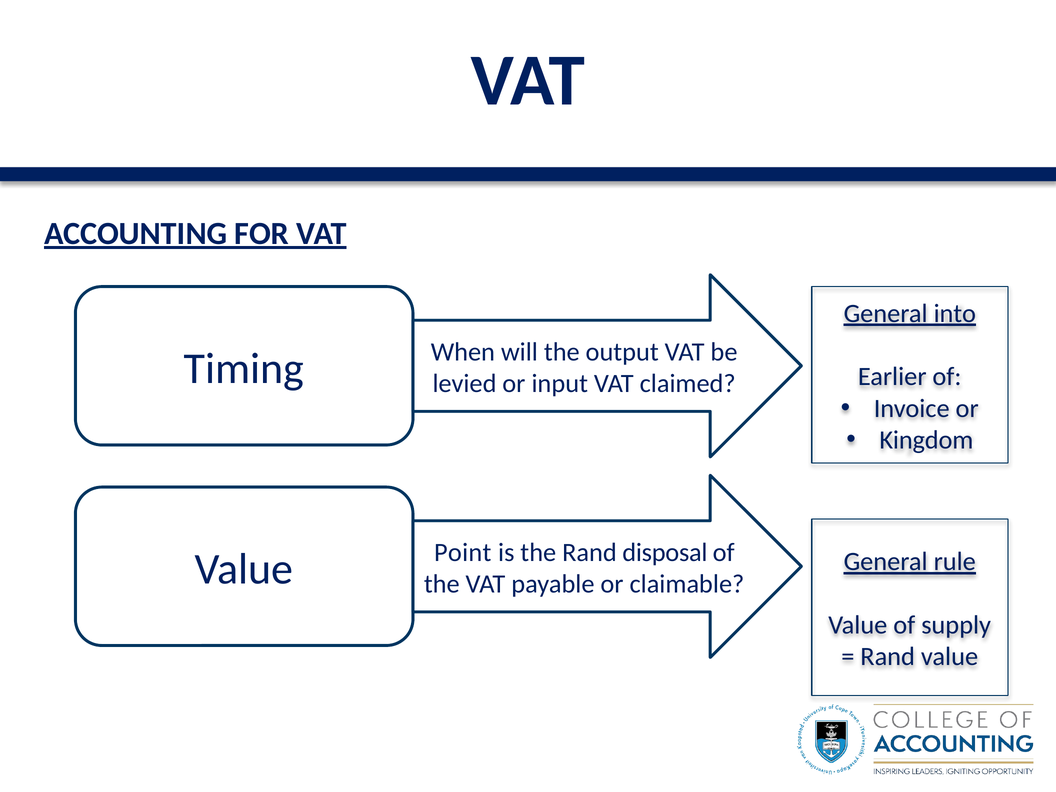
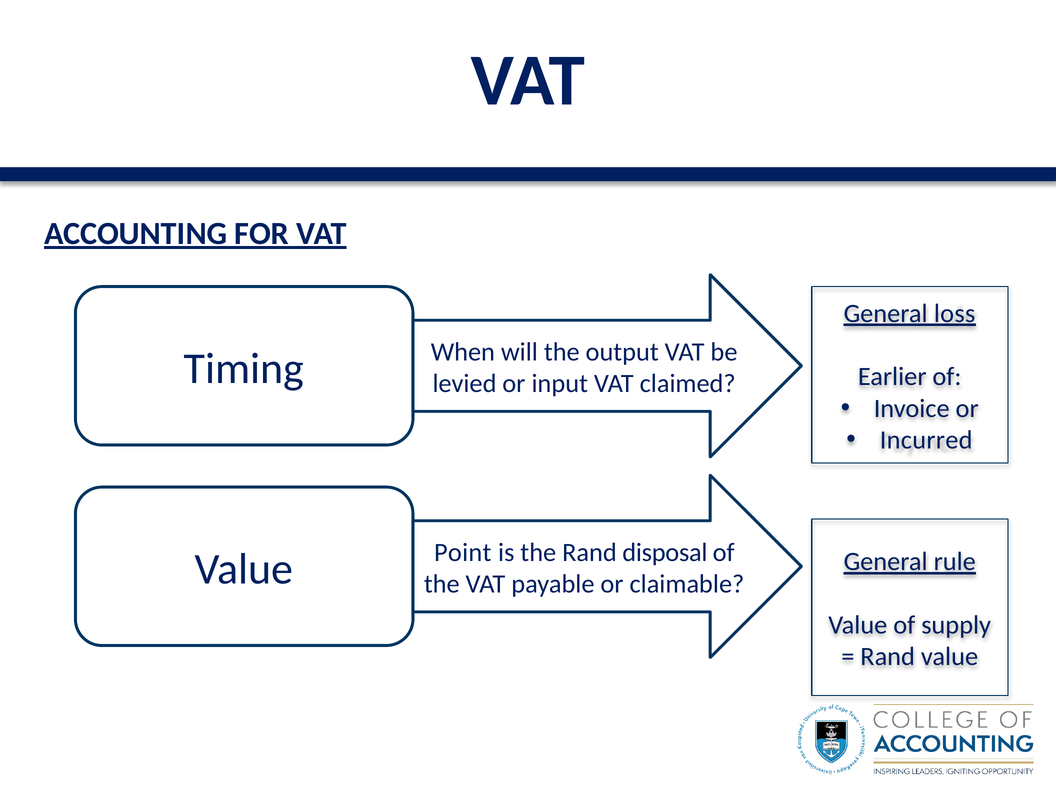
into: into -> loss (955, 313)
Kingdom: Kingdom -> Incurred (926, 440)
